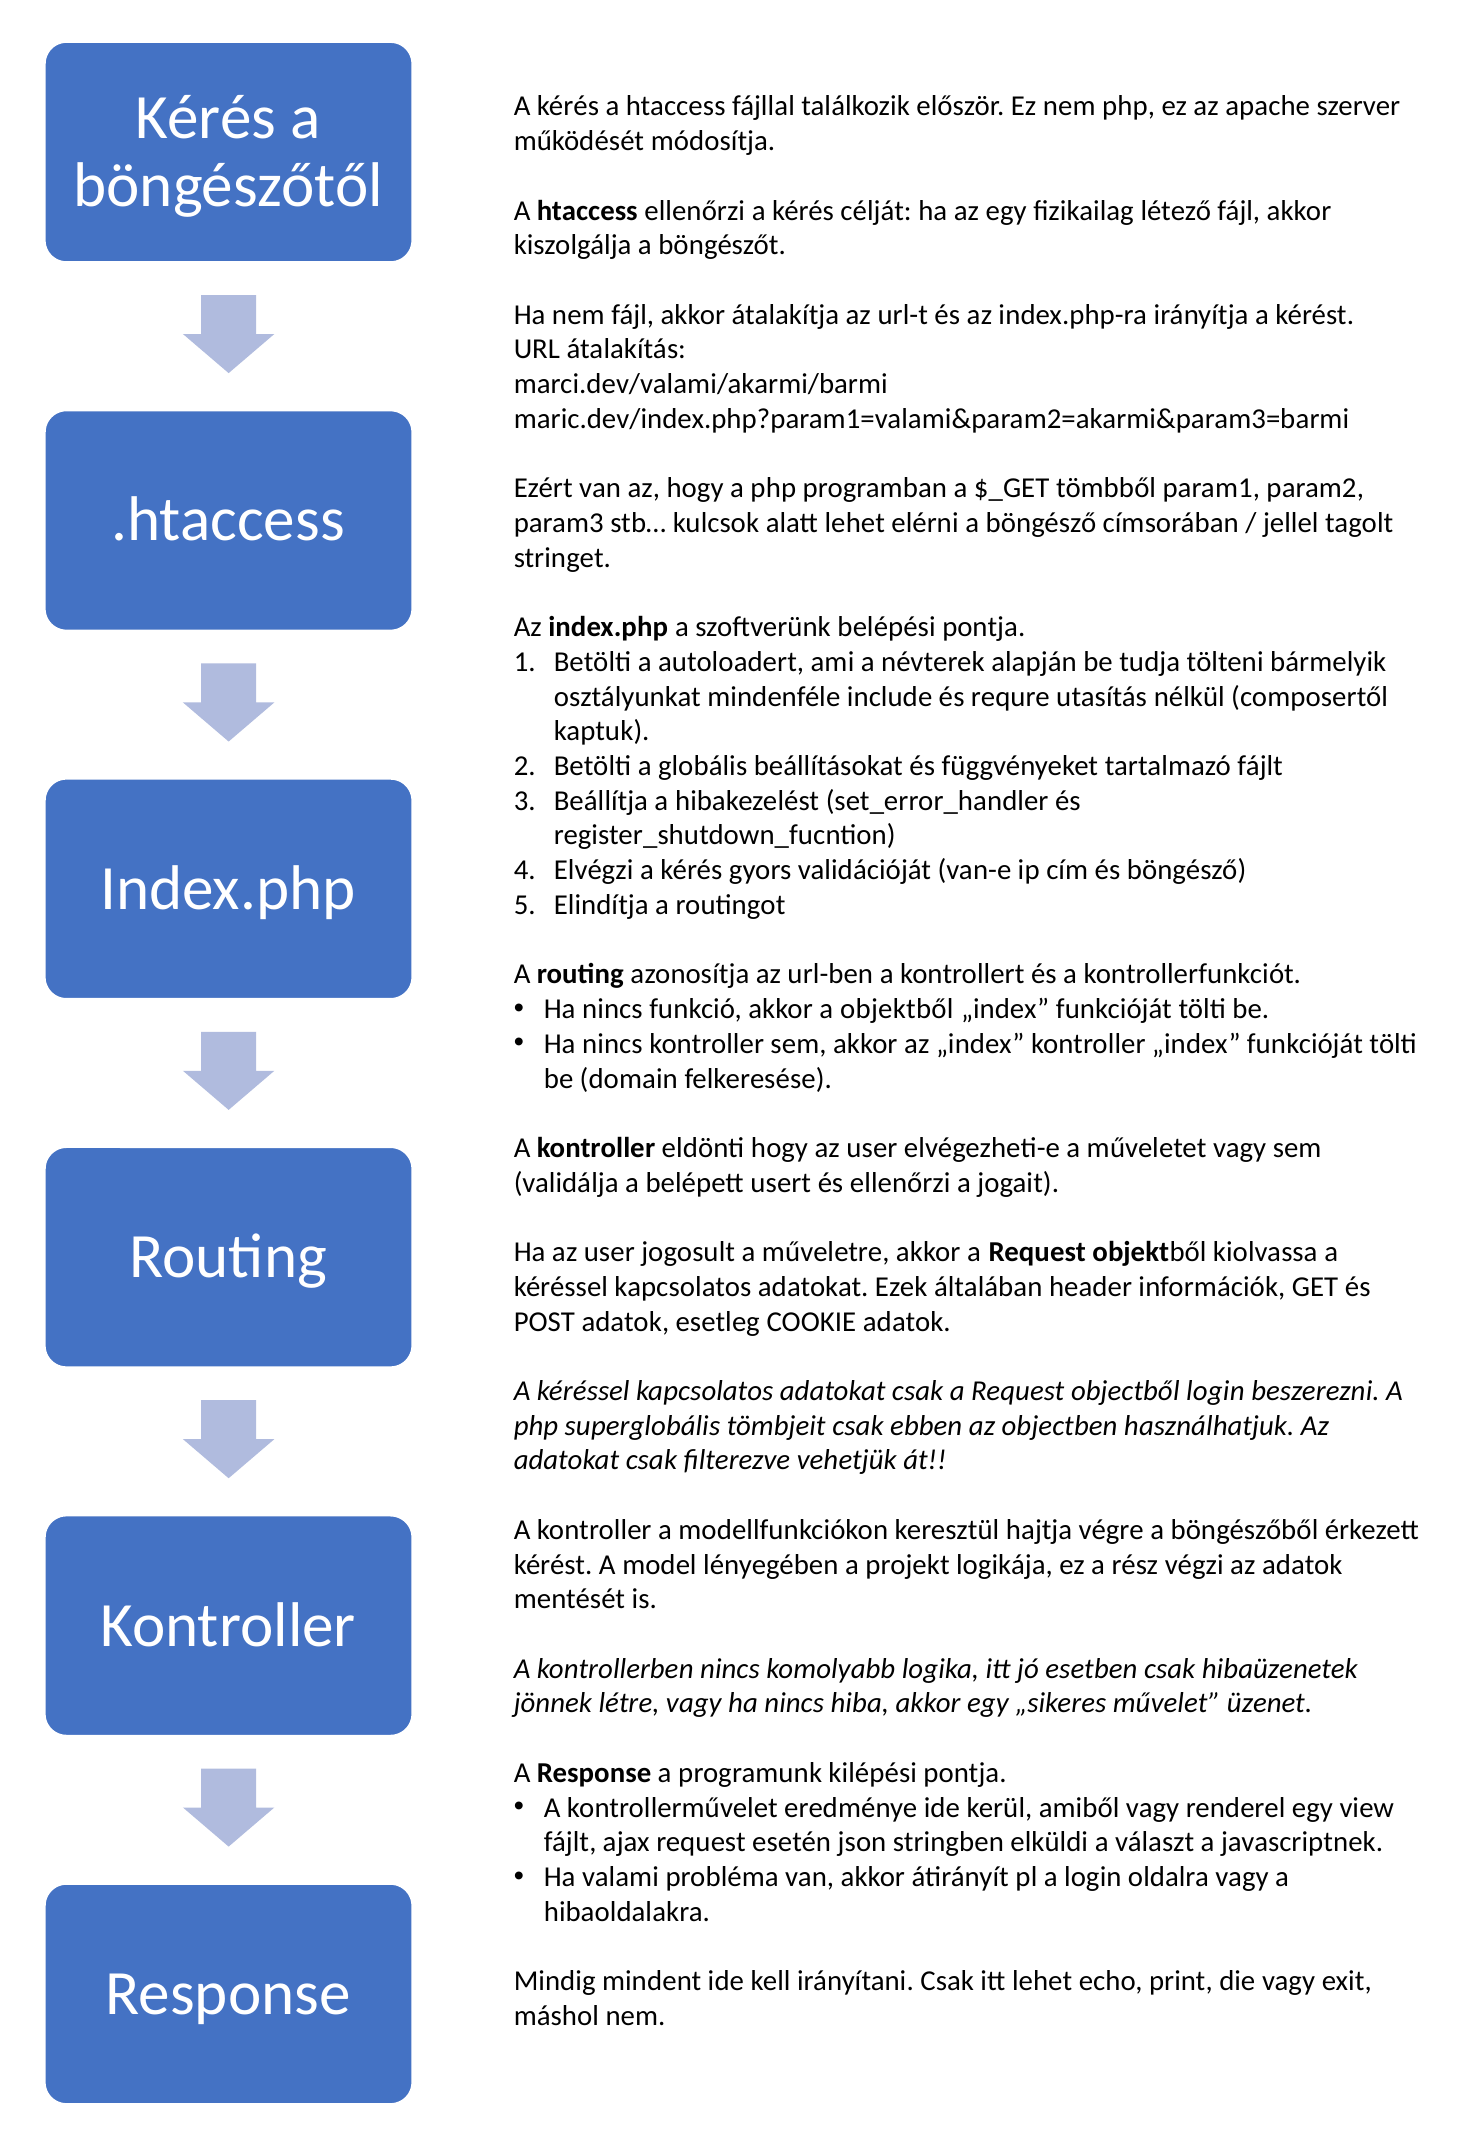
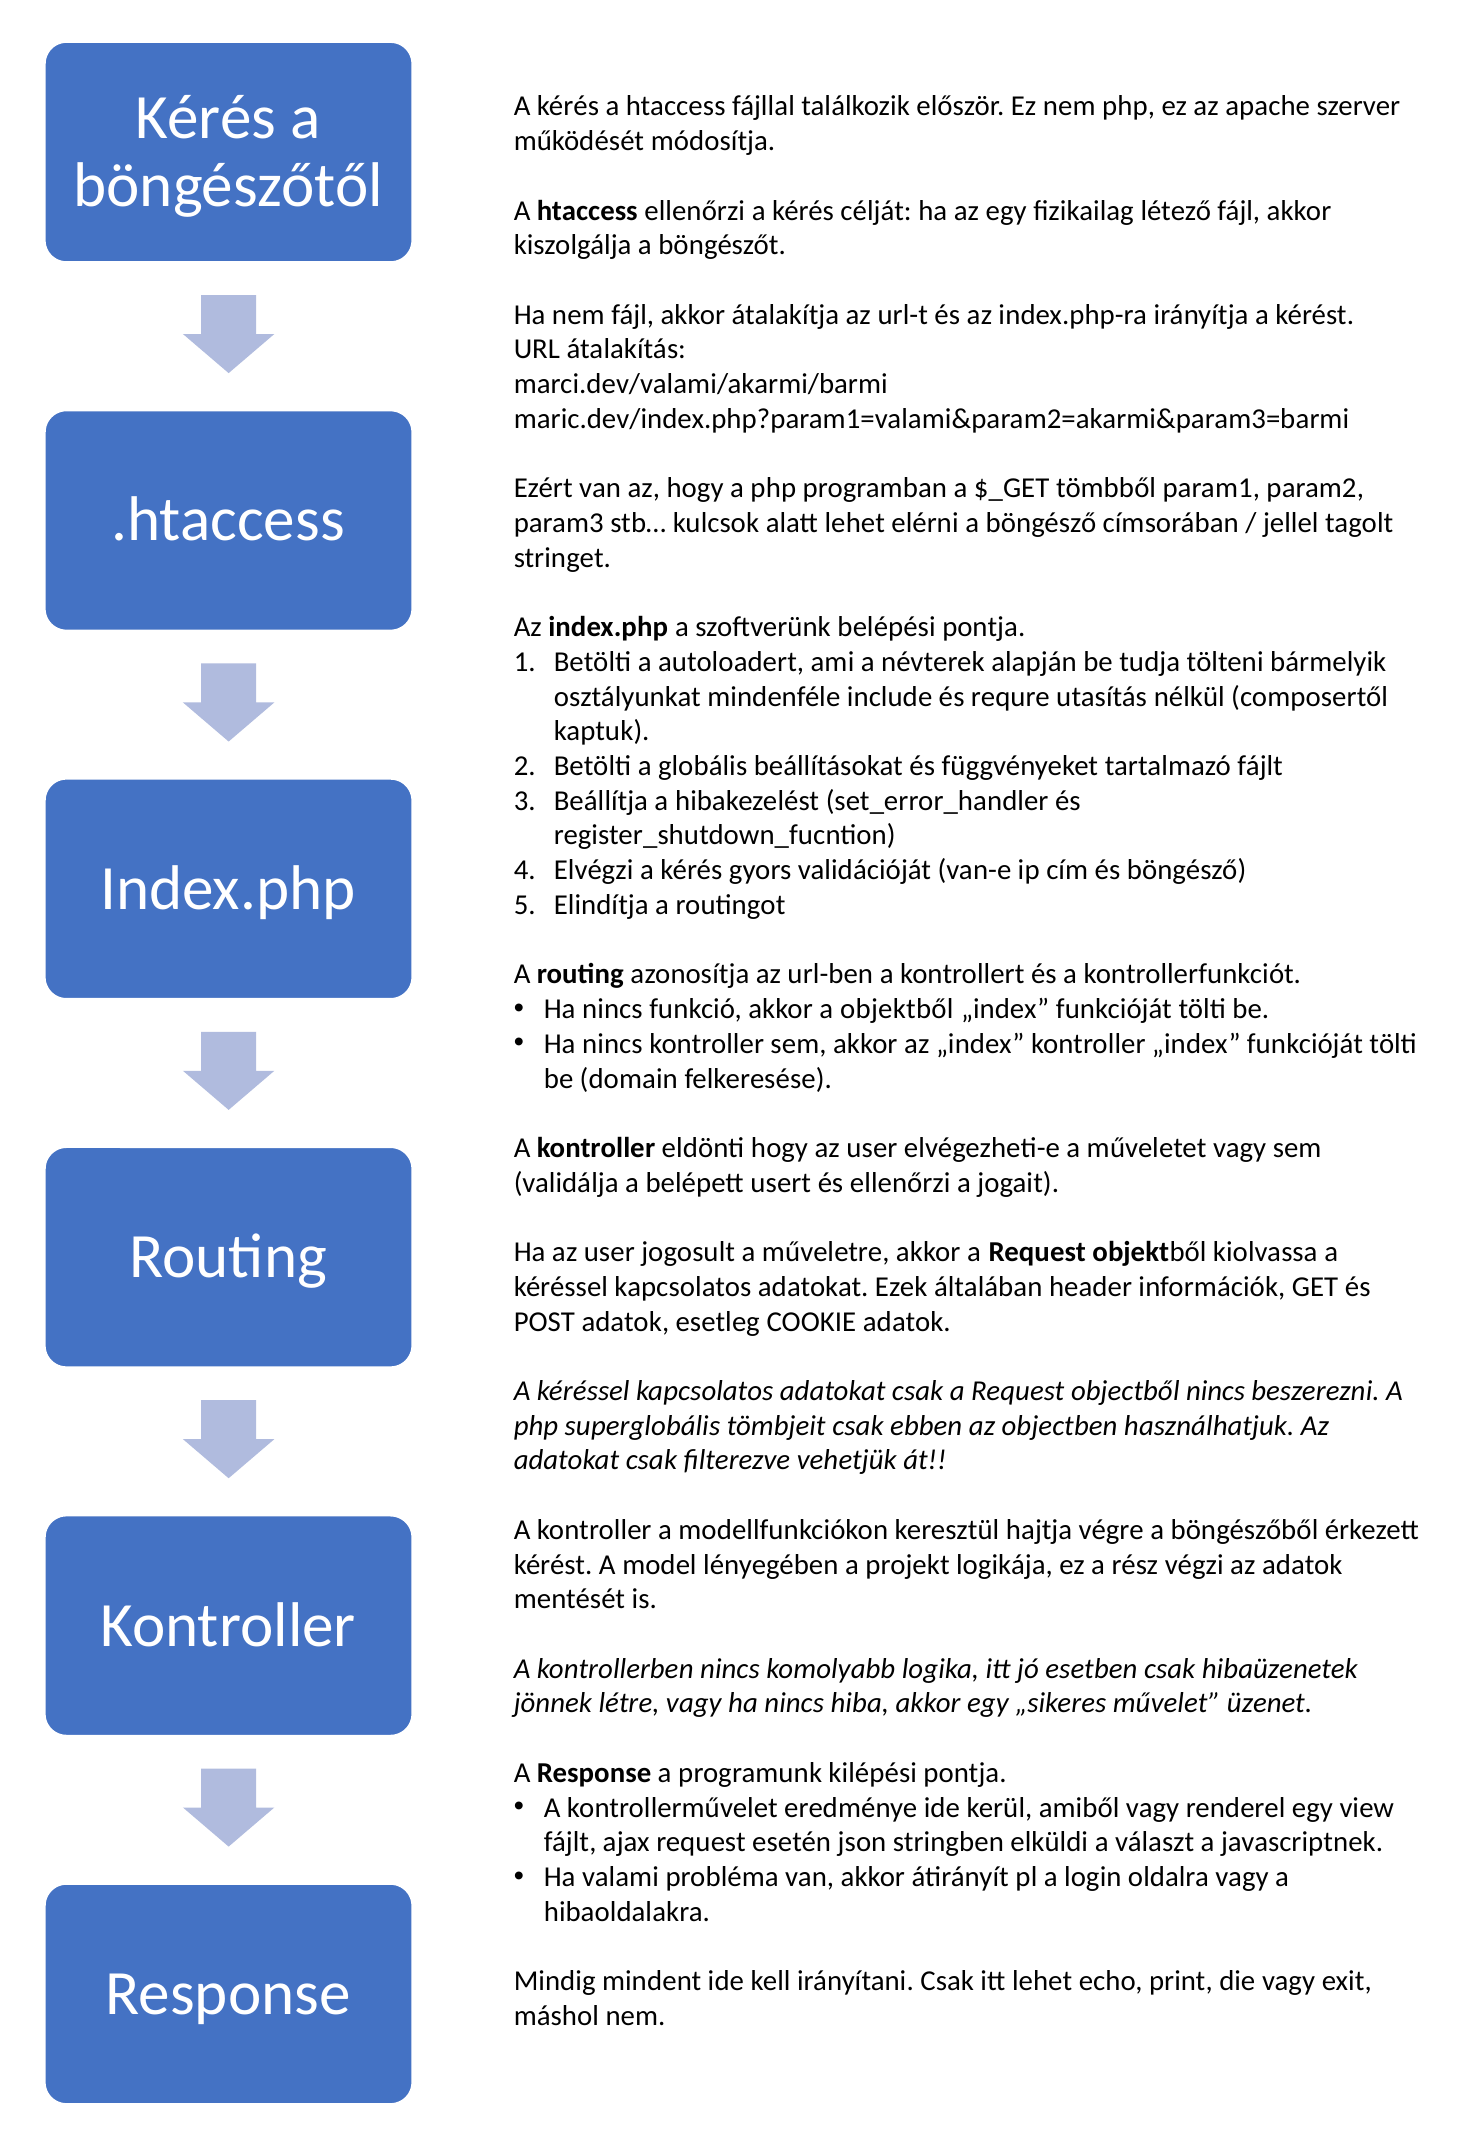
objectből login: login -> nincs (1216, 1391)
